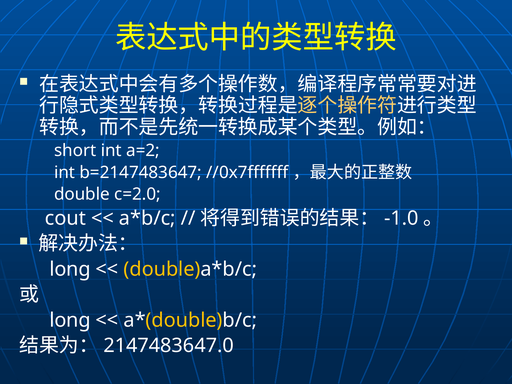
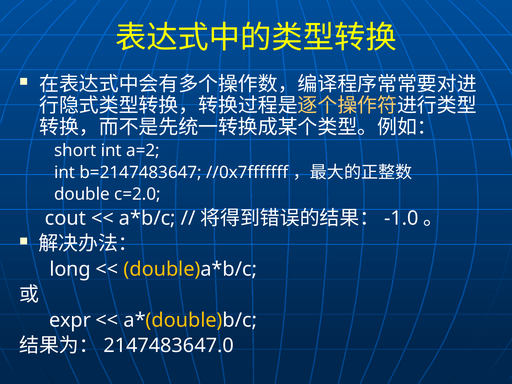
long: long -> expr (70, 320)
